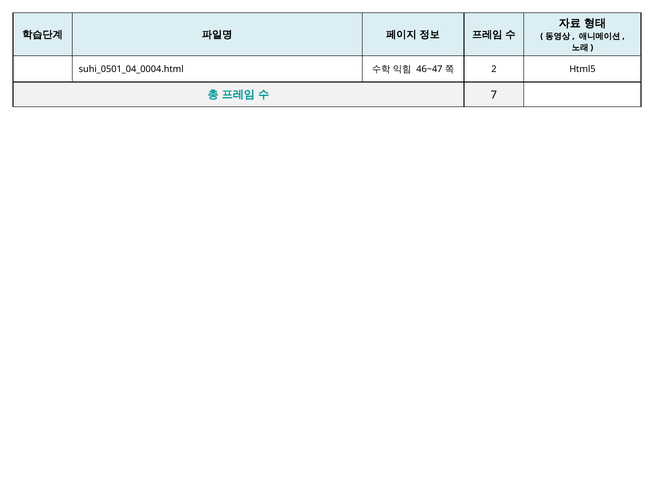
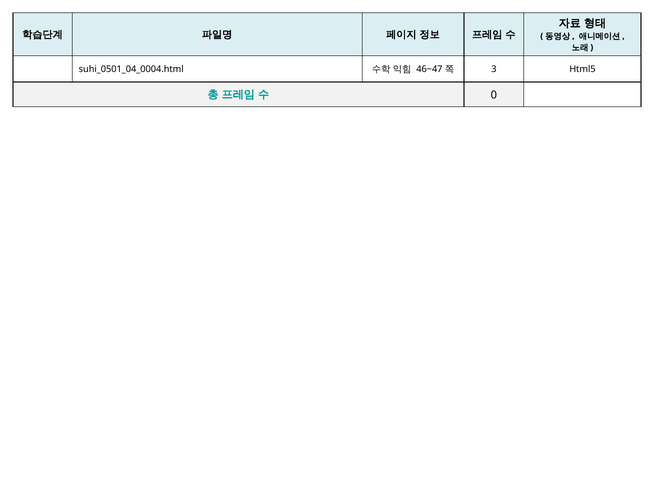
2: 2 -> 3 (494, 69)
7: 7 -> 0 (494, 95)
